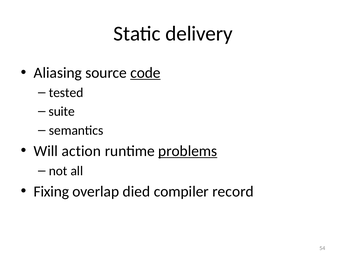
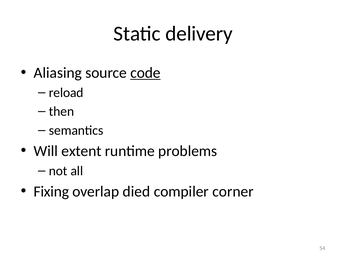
tested: tested -> reload (66, 92)
suite: suite -> then (62, 111)
action: action -> extent (81, 151)
problems underline: present -> none (188, 151)
record: record -> corner (233, 191)
